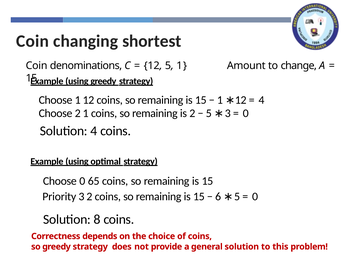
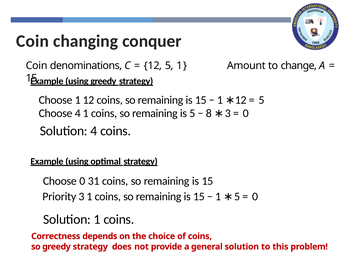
shortest: shortest -> conquer (152, 41)
4: 4 -> 5 (261, 100)
Choose 2: 2 -> 4 (78, 113)
is 2: 2 -> 5 (192, 113)
5: 5 -> 8 (209, 113)
65: 65 -> 31 (94, 181)
3 2: 2 -> 1 (89, 196)
6: 6 -> 1 (218, 196)
Solution 8: 8 -> 1 (97, 220)
